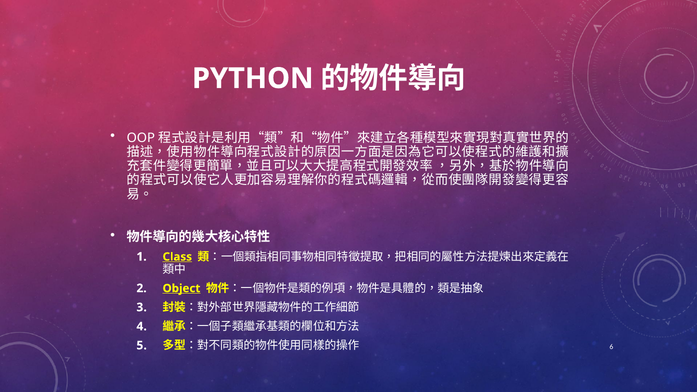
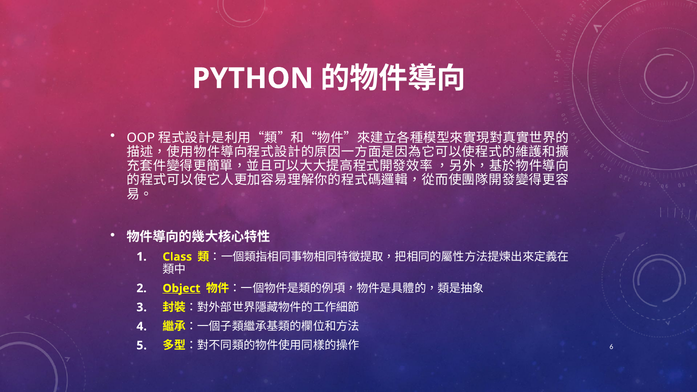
Class underline: present -> none (177, 257)
